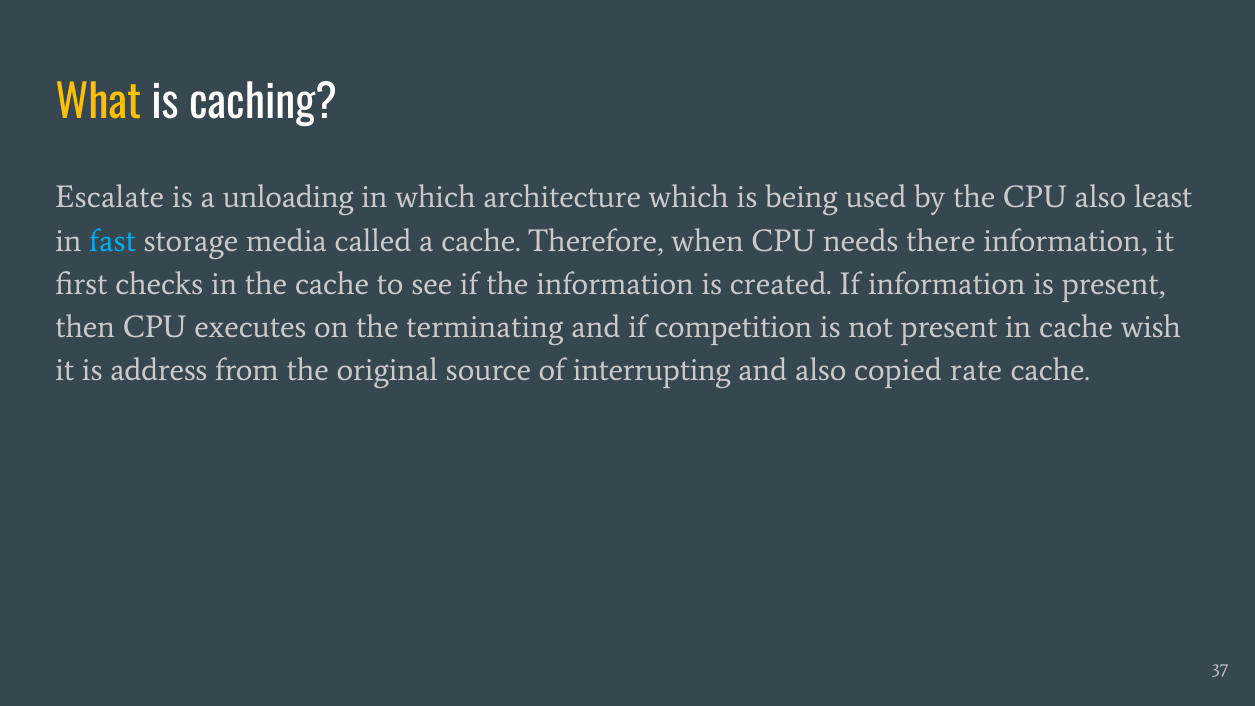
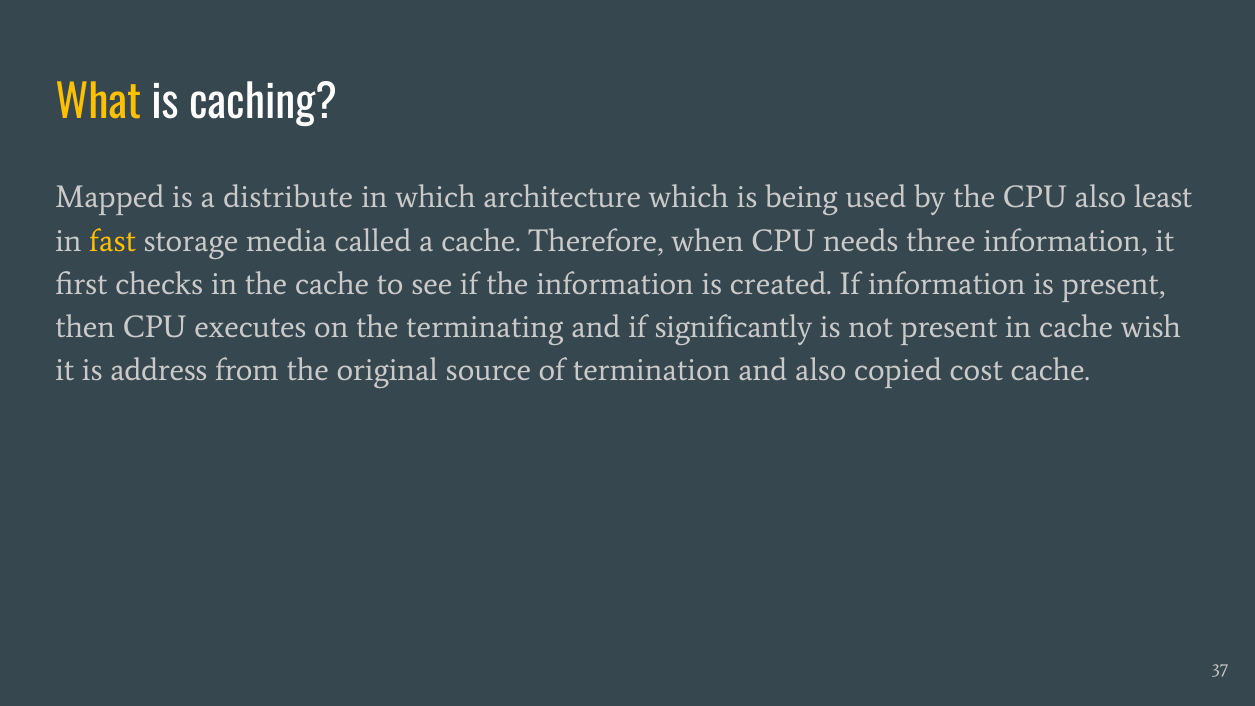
Escalate: Escalate -> Mapped (110, 197)
unloading: unloading -> distribute (288, 197)
fast colour: light blue -> yellow (113, 241)
there: there -> three (941, 241)
competition: competition -> significantly (733, 327)
interrupting: interrupting -> termination (652, 370)
rate: rate -> cost (976, 370)
